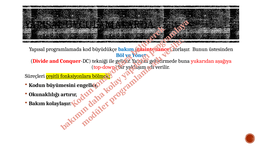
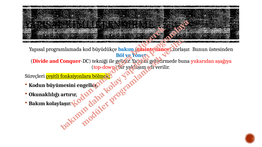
UYGULAMALARDA: UYGULAMALARDA -> KIMLIKLENDIRME (110, 25)
